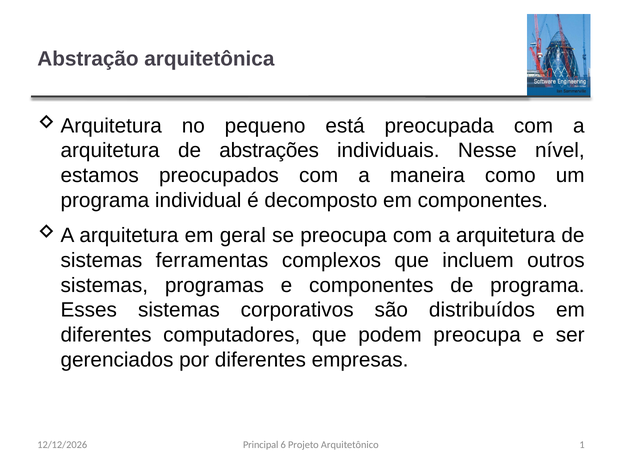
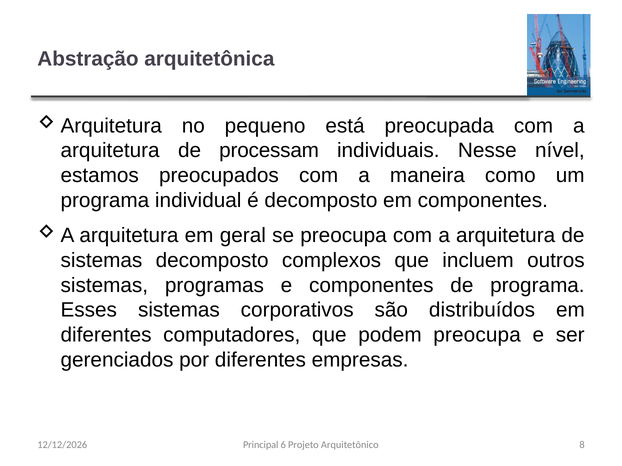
abstrações: abstrações -> processam (269, 151)
sistemas ferramentas: ferramentas -> decomposto (212, 261)
1: 1 -> 8 (582, 445)
